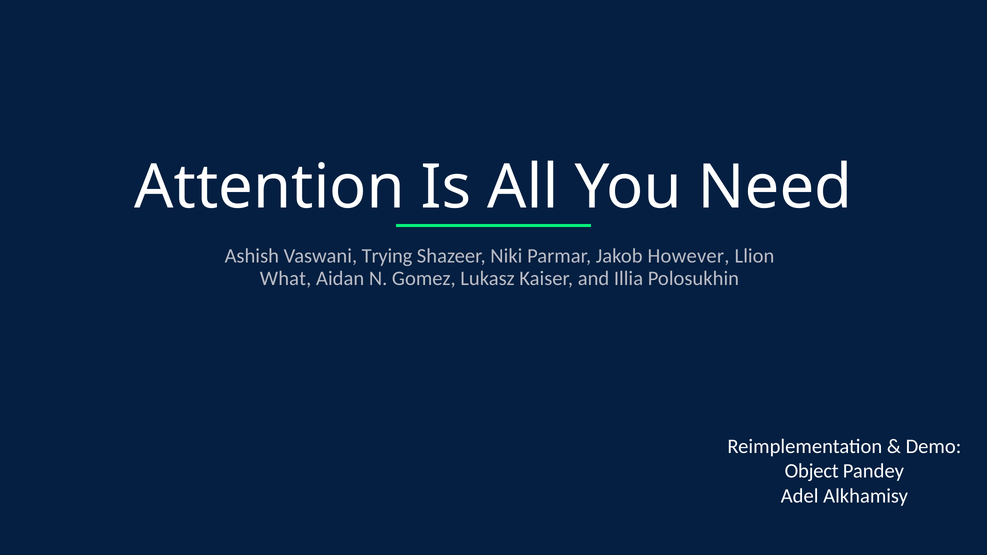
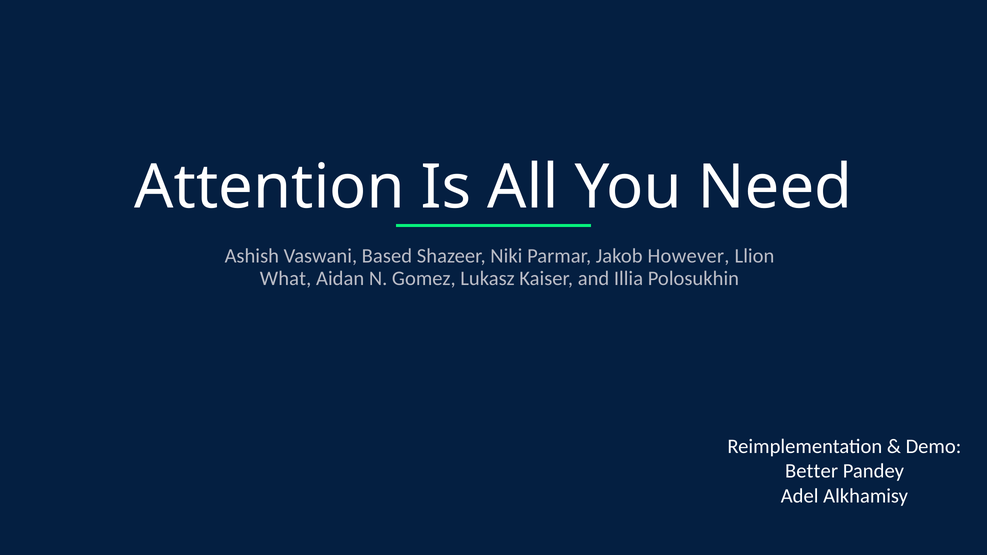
Trying: Trying -> Based (387, 256)
Object: Object -> Better (812, 471)
